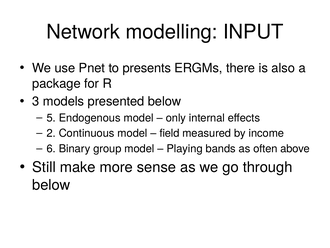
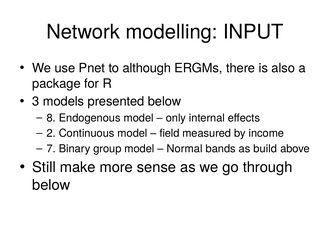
presents: presents -> although (147, 68)
5: 5 -> 8 (51, 118)
6: 6 -> 7 (51, 148)
Playing: Playing -> Normal (185, 148)
often: often -> build (265, 148)
